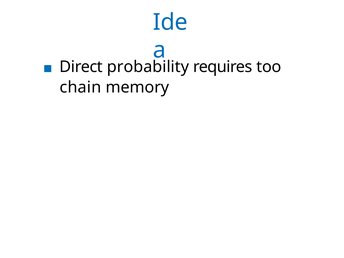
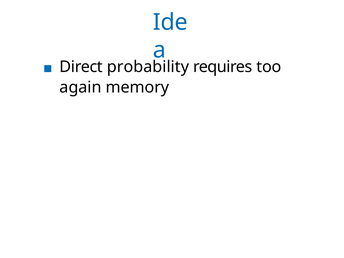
chain: chain -> again (81, 87)
